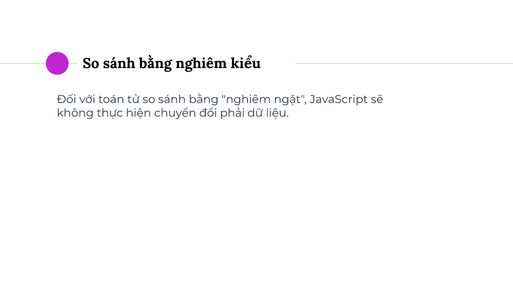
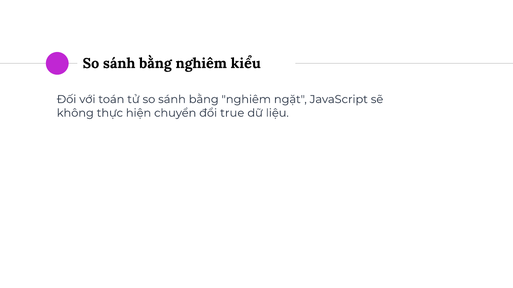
phải: phải -> true (232, 113)
